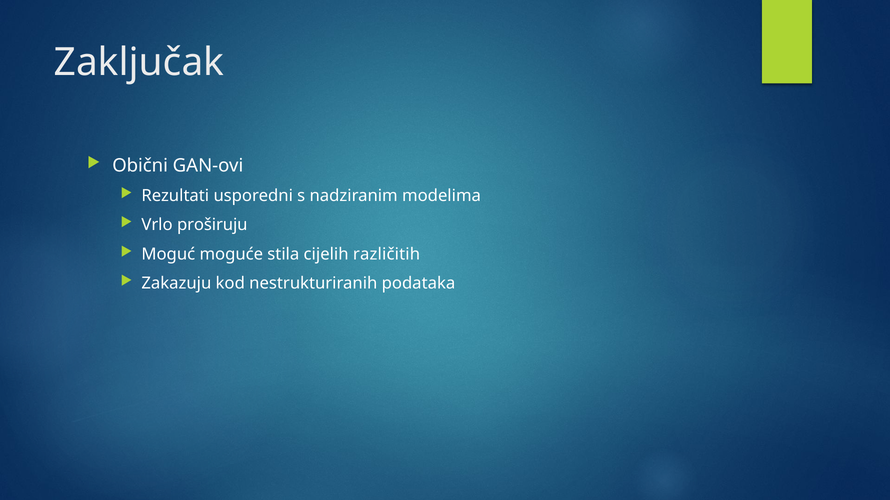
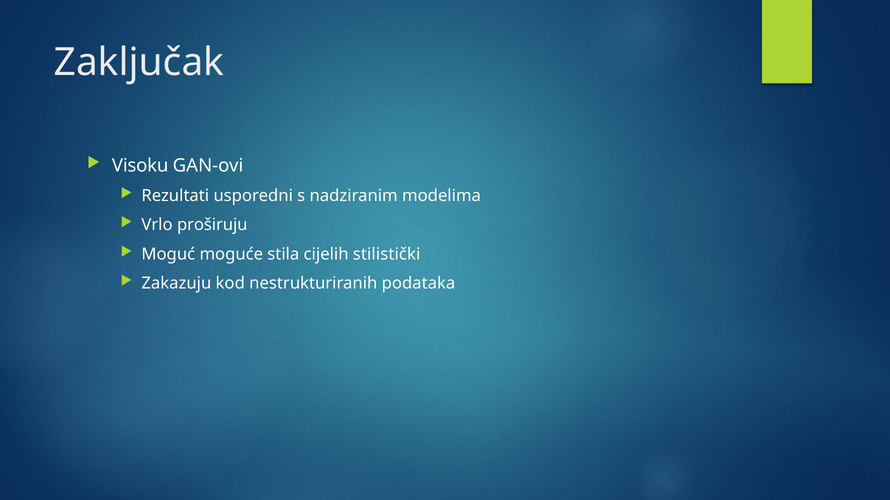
Obični: Obični -> Visoku (140, 166)
različitih: različitih -> stilistički (387, 255)
